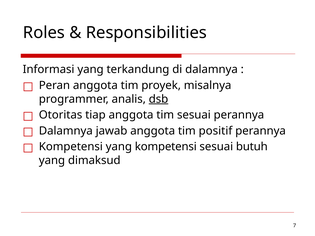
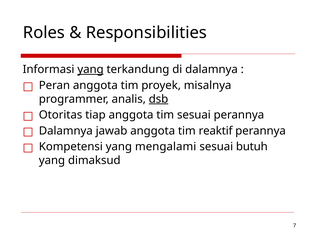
yang underline: none -> present (91, 70)
positif: positif -> reaktif (216, 131)
yang kompetensi: kompetensi -> mengalami (166, 147)
